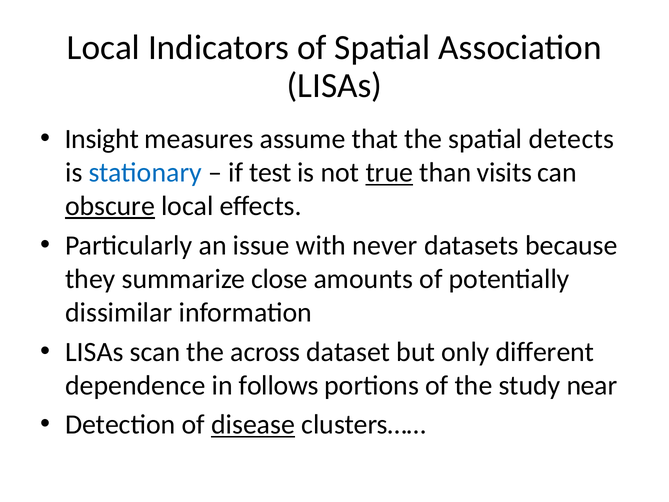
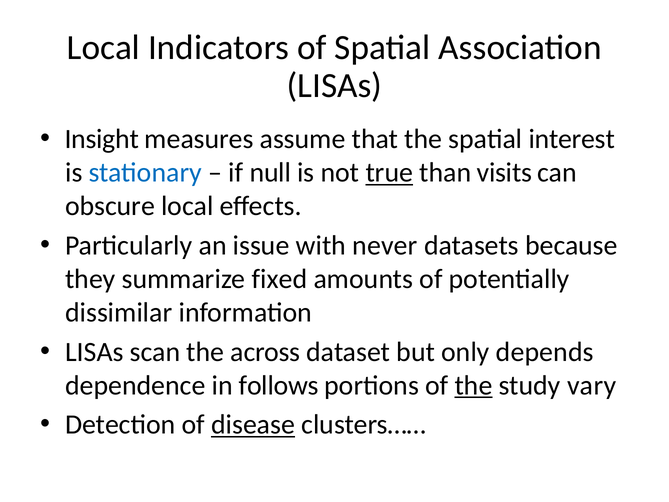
detects: detects -> interest (572, 139)
test: test -> null (270, 173)
obscure underline: present -> none (110, 206)
close: close -> fixed (279, 279)
different: different -> depends (545, 352)
the underline: none -> present (474, 385)
near: near -> vary (592, 385)
